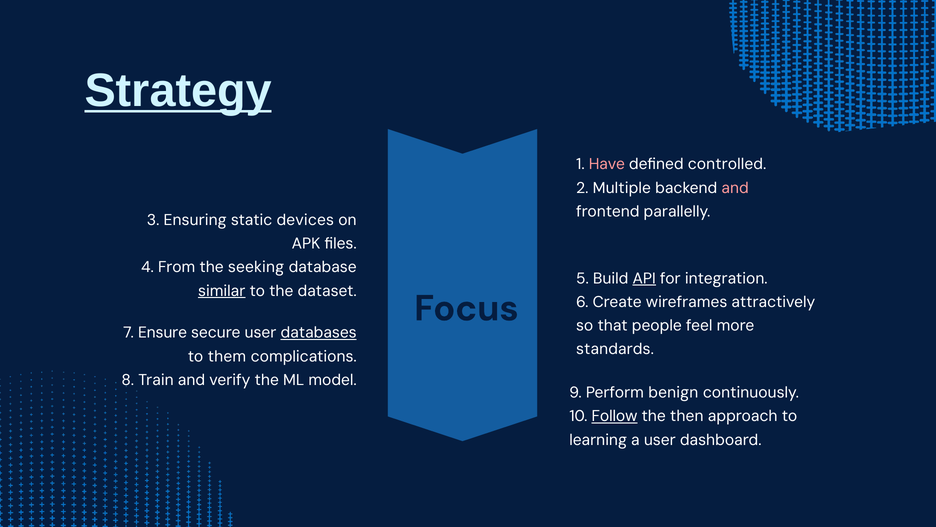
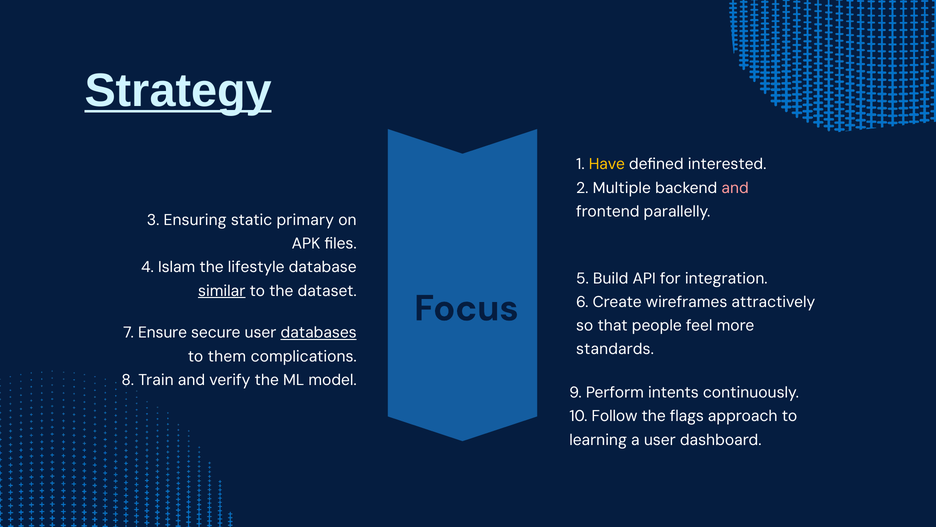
Have colour: pink -> yellow (607, 164)
controlled: controlled -> interested (727, 164)
devices: devices -> primary (305, 220)
From: From -> Islam (177, 267)
seeking: seeking -> lifestyle (256, 267)
API underline: present -> none (644, 278)
benign: benign -> intents (673, 392)
Follow underline: present -> none (615, 416)
then: then -> flags (687, 416)
